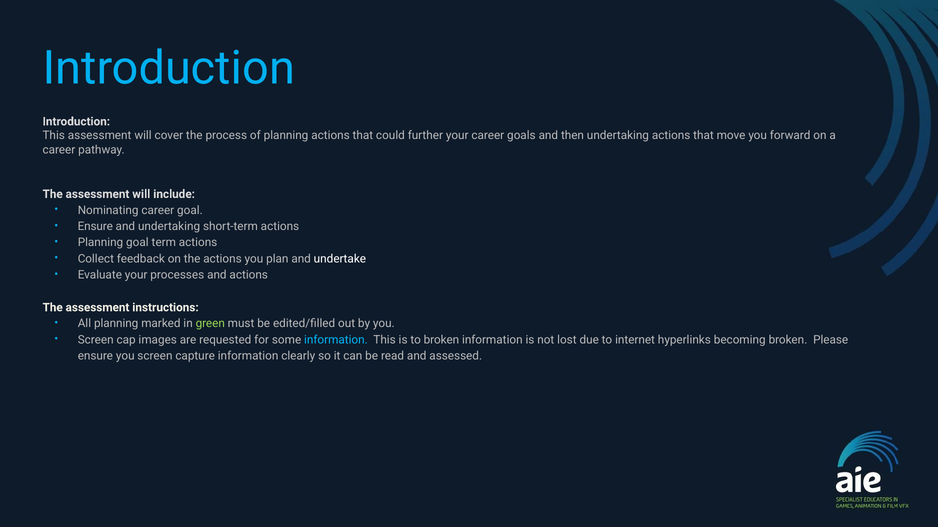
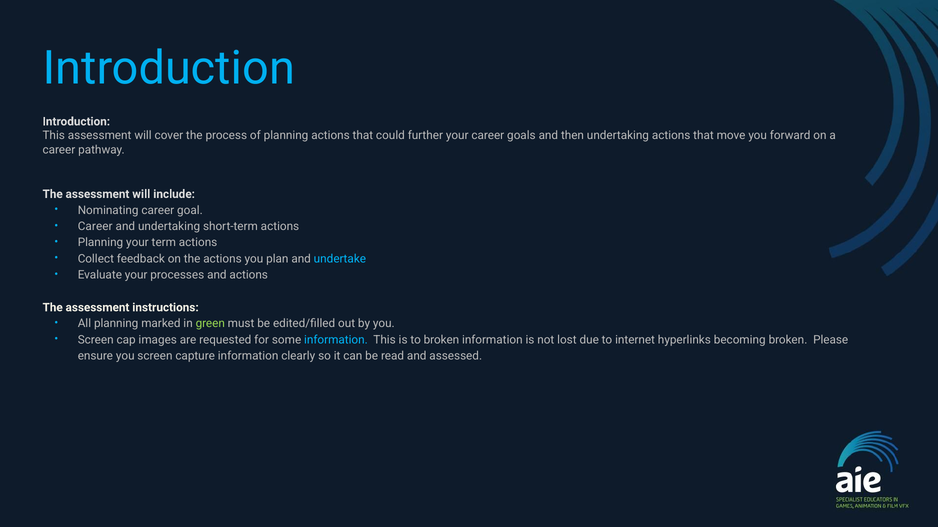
Ensure: Ensure -> Career (95, 227)
Planning goal: goal -> your (137, 243)
undertake colour: white -> light blue (340, 259)
